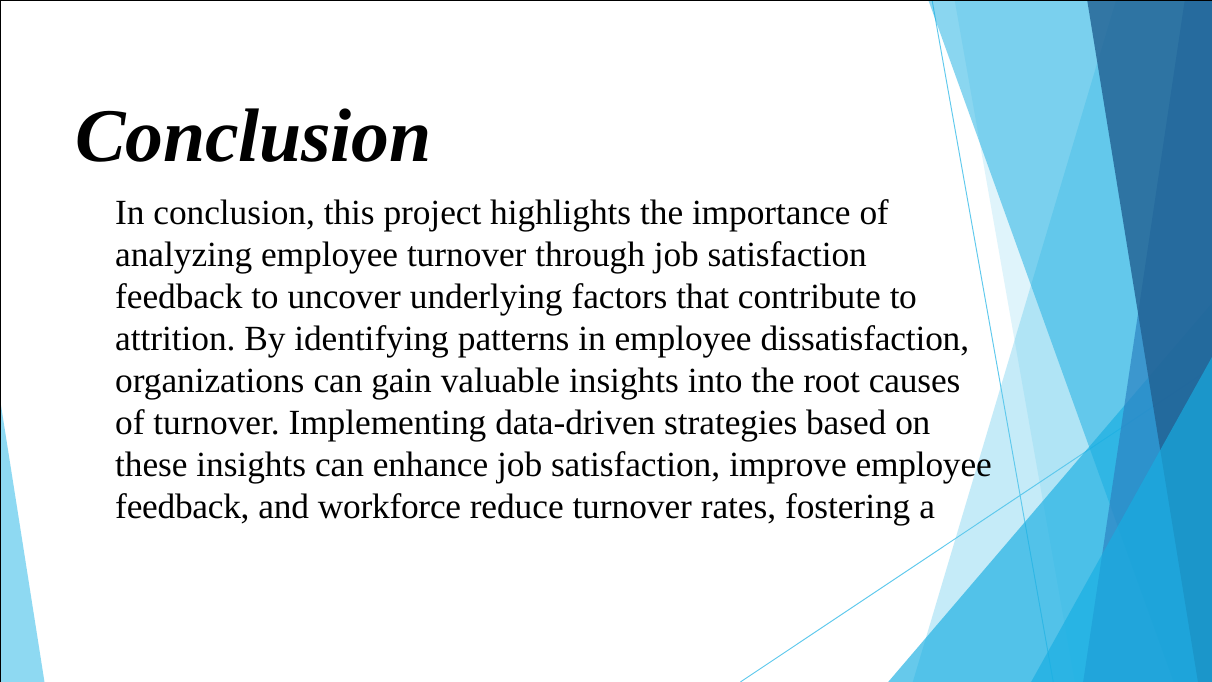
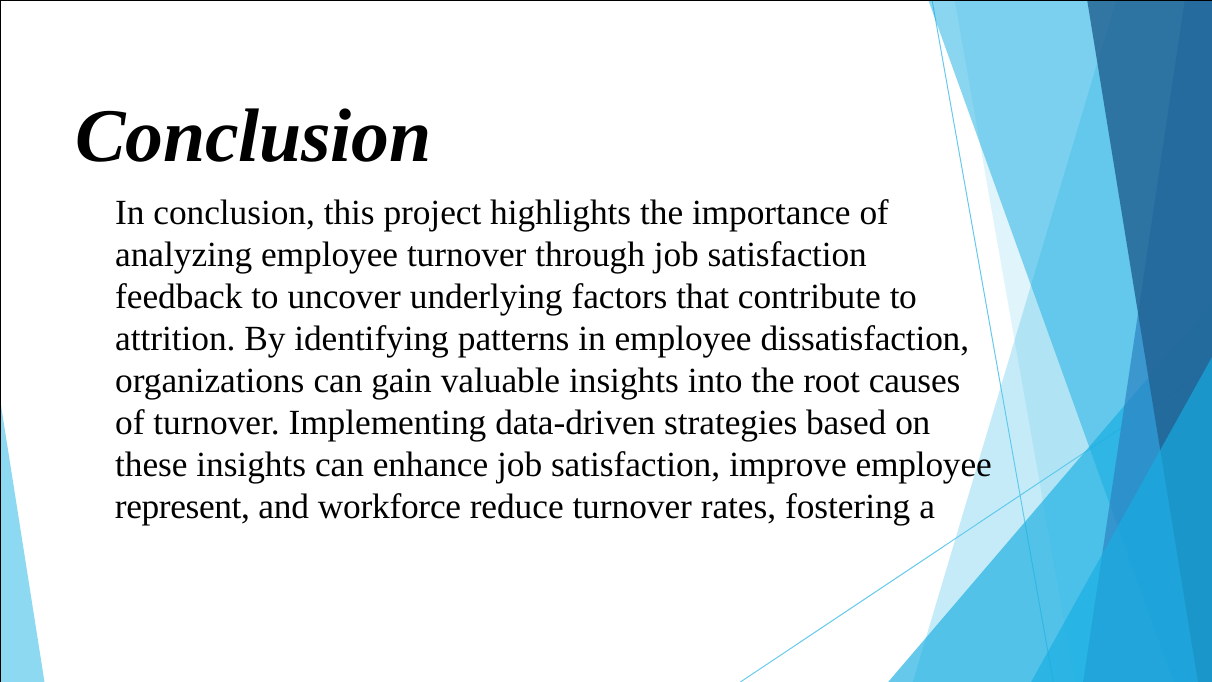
feedback: feedback -> represent (182, 507)
